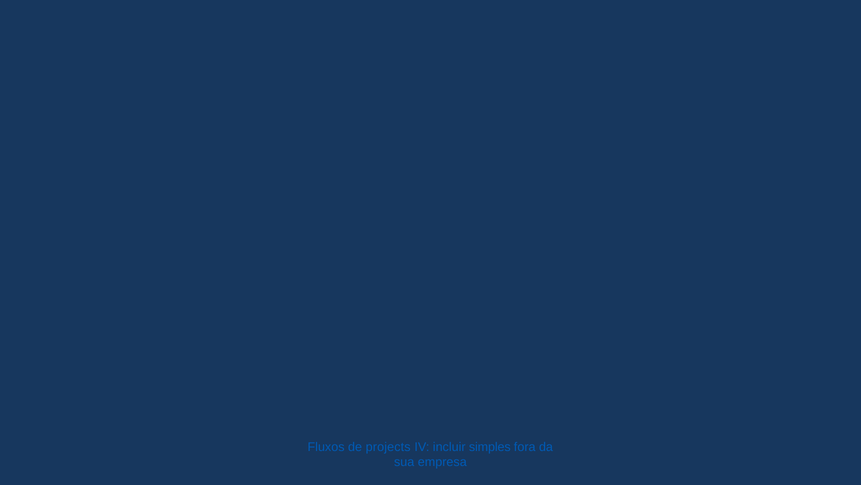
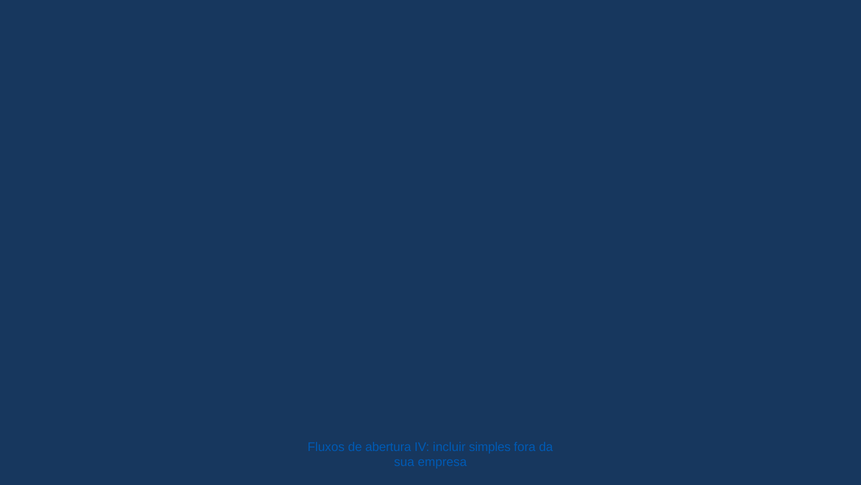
projects: projects -> abertura (388, 447)
